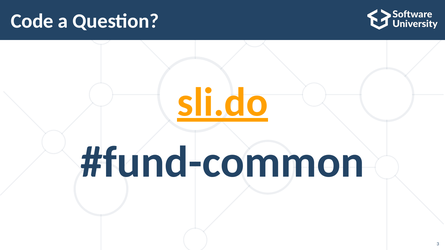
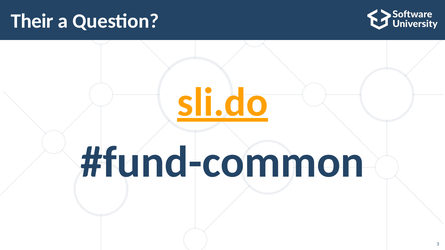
Code: Code -> Their (32, 21)
